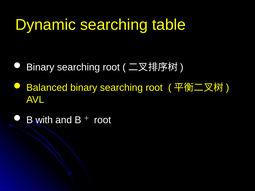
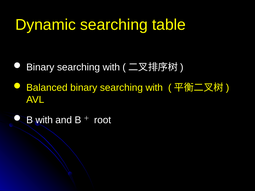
root: root -> with (111, 67)
Balanced binary searching root: root -> with (154, 88)
